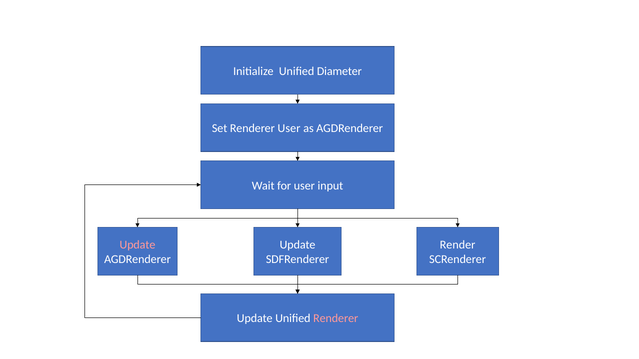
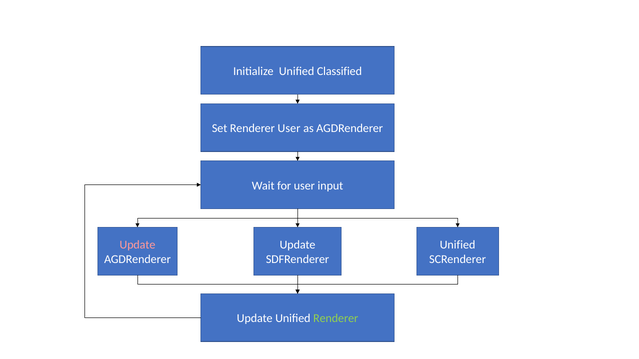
Diameter: Diameter -> Classified (339, 71)
Render: Render -> Unified (458, 245)
Renderer colour: pink -> light green (336, 319)
